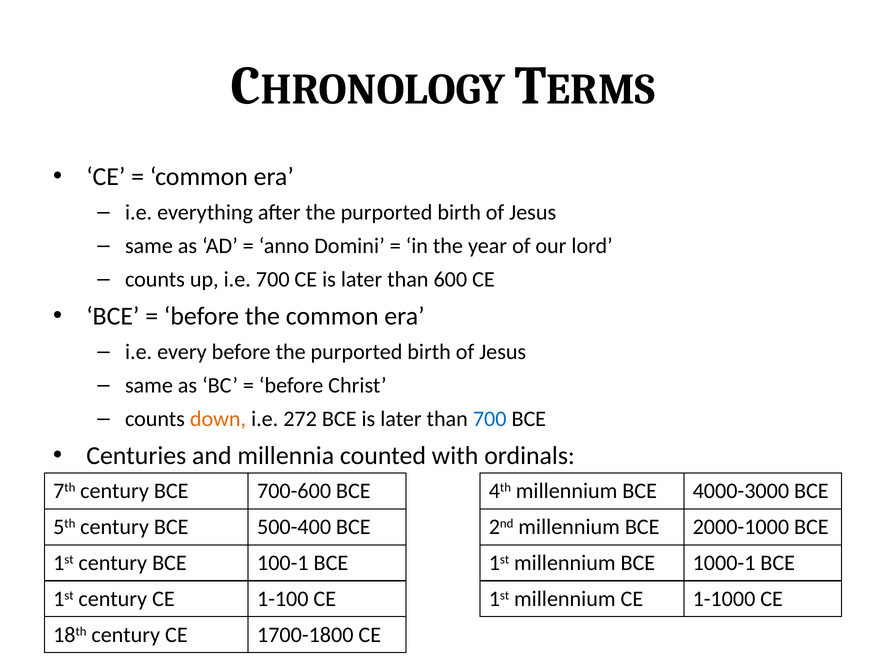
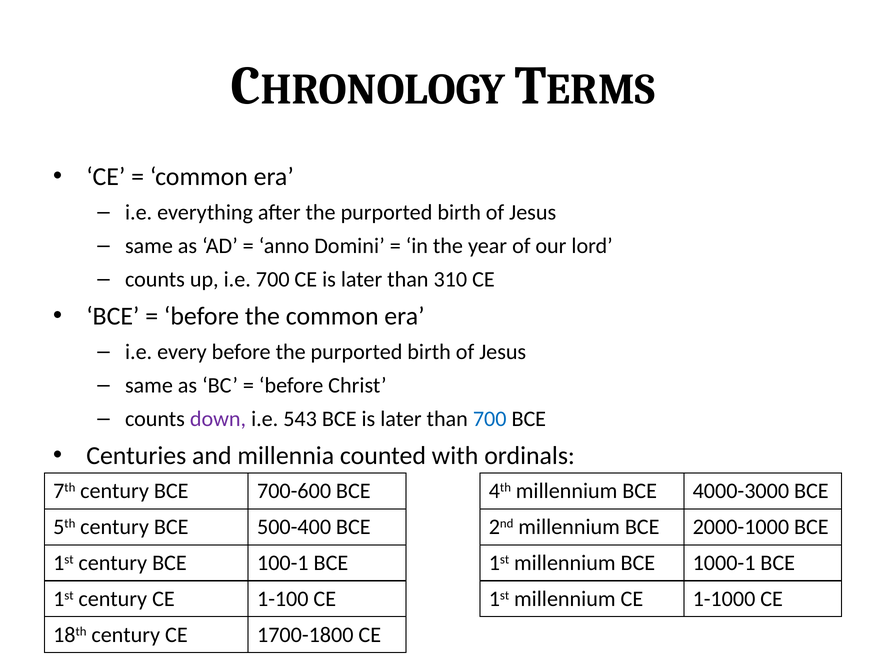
600: 600 -> 310 (450, 279)
down colour: orange -> purple (218, 418)
272: 272 -> 543 (300, 418)
